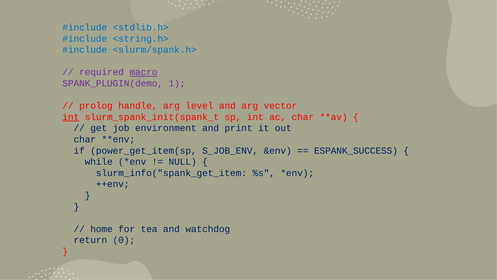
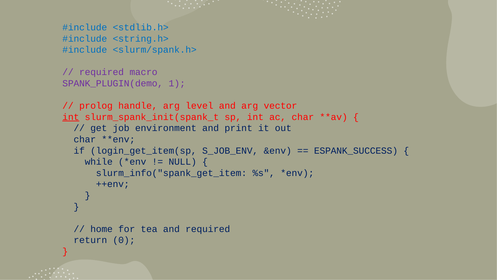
macro underline: present -> none (143, 72)
power_get_item(sp: power_get_item(sp -> login_get_item(sp (143, 150)
and watchdog: watchdog -> required (208, 229)
